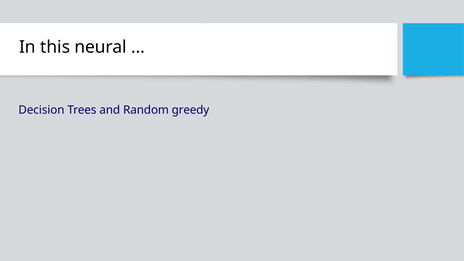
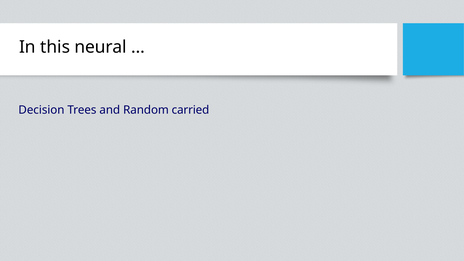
greedy: greedy -> carried (190, 110)
